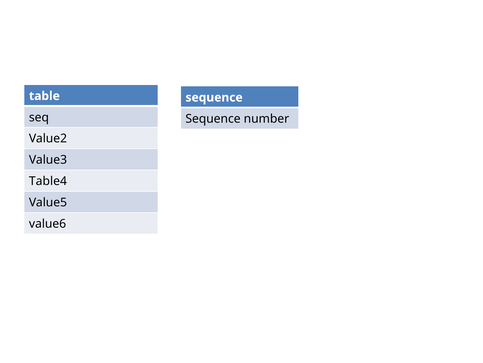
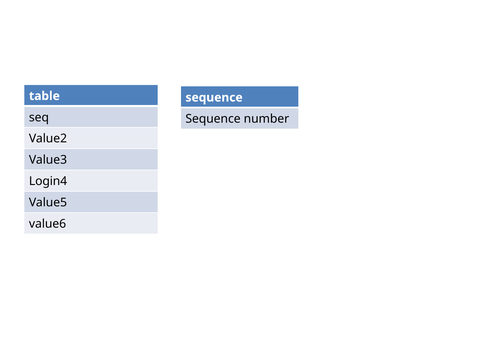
Table4: Table4 -> Login4 (48, 181)
